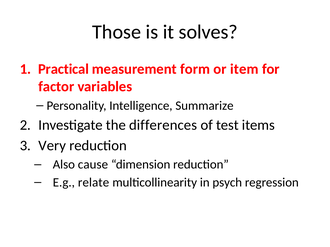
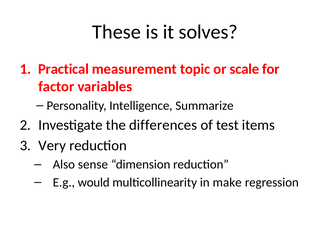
Those: Those -> These (117, 32)
form: form -> topic (195, 69)
item: item -> scale (244, 69)
cause: cause -> sense (93, 165)
relate: relate -> would (94, 183)
psych: psych -> make (227, 183)
